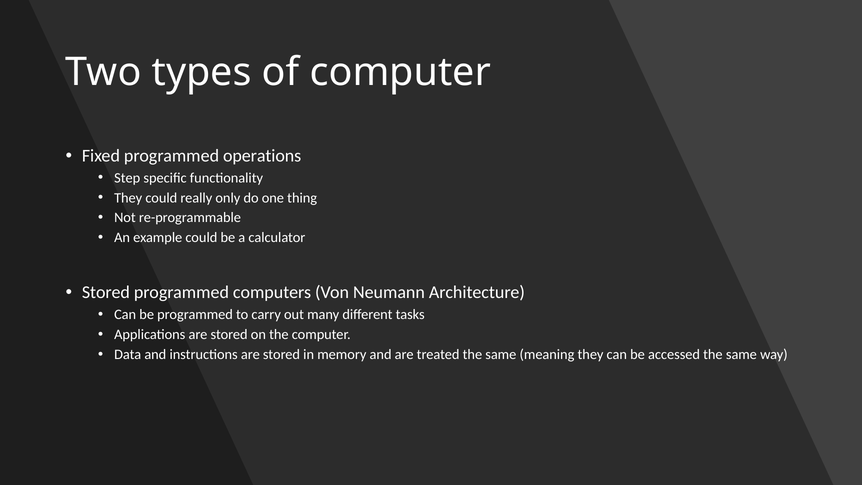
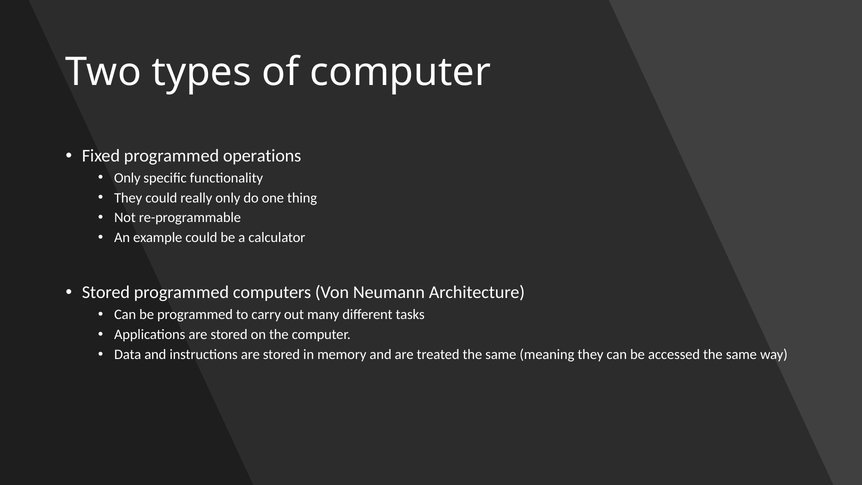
Step: Step -> Only (127, 178)
